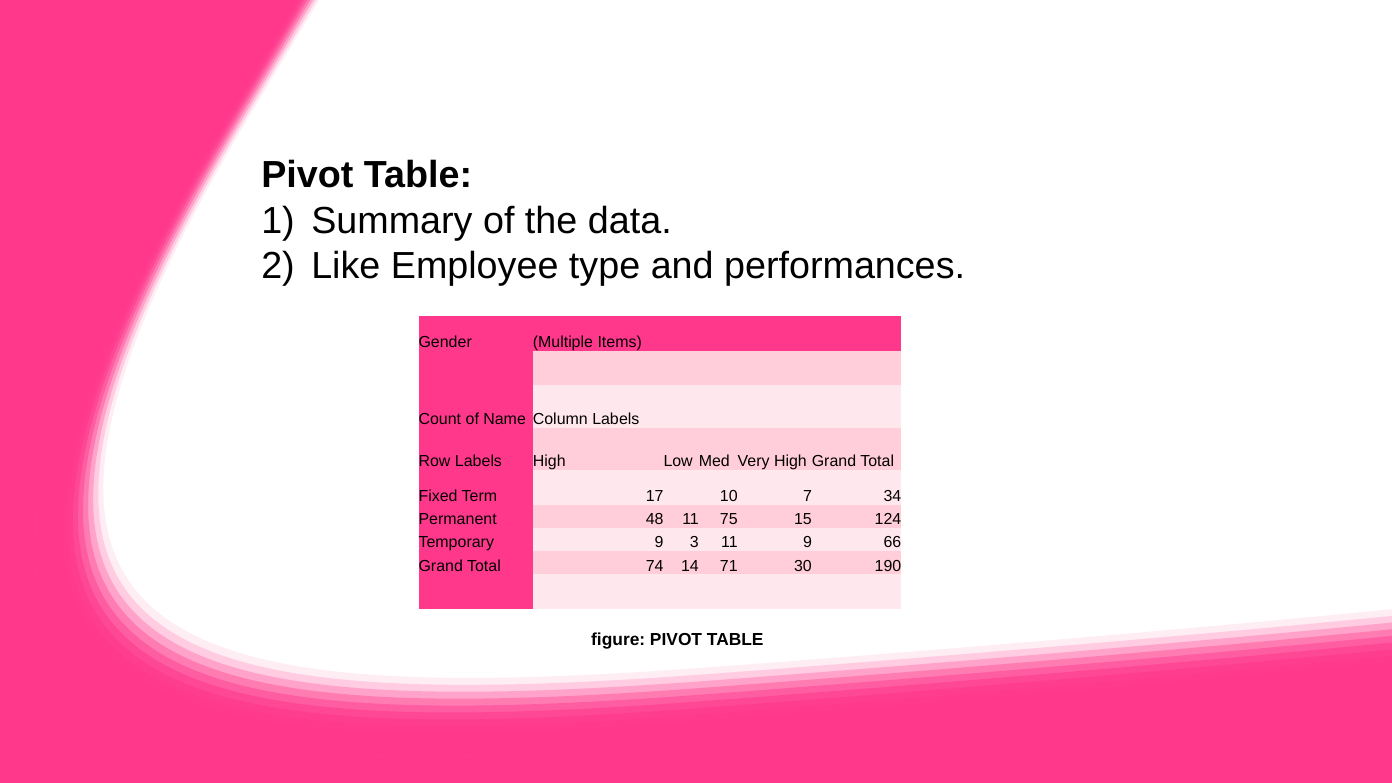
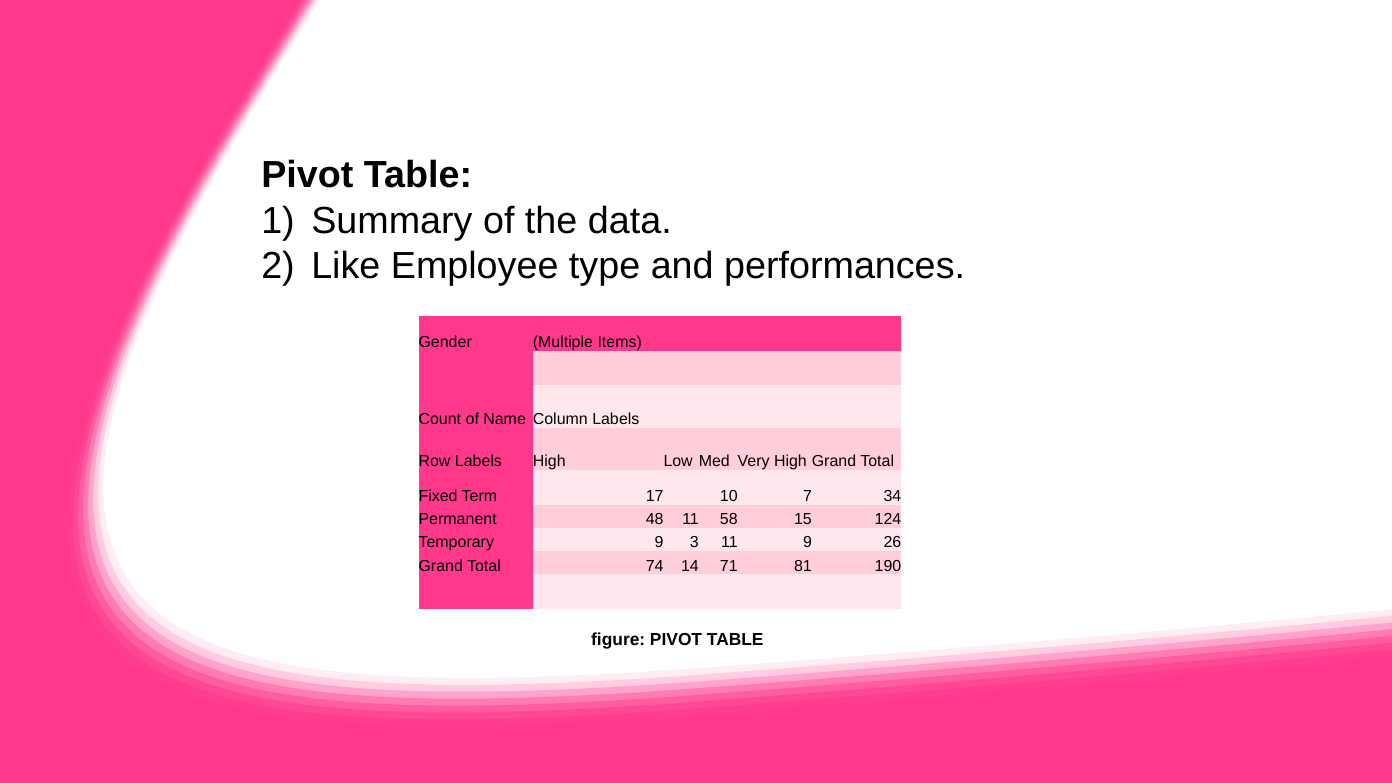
75: 75 -> 58 (729, 519)
66: 66 -> 26 (892, 543)
30: 30 -> 81 (803, 566)
